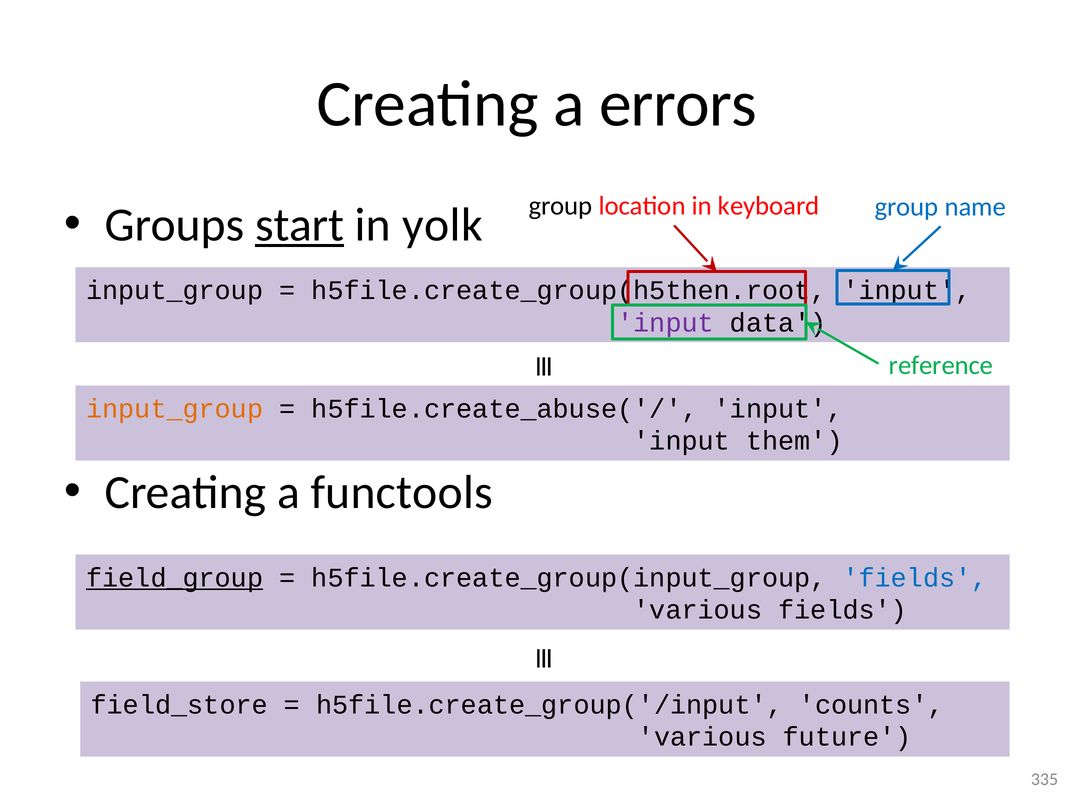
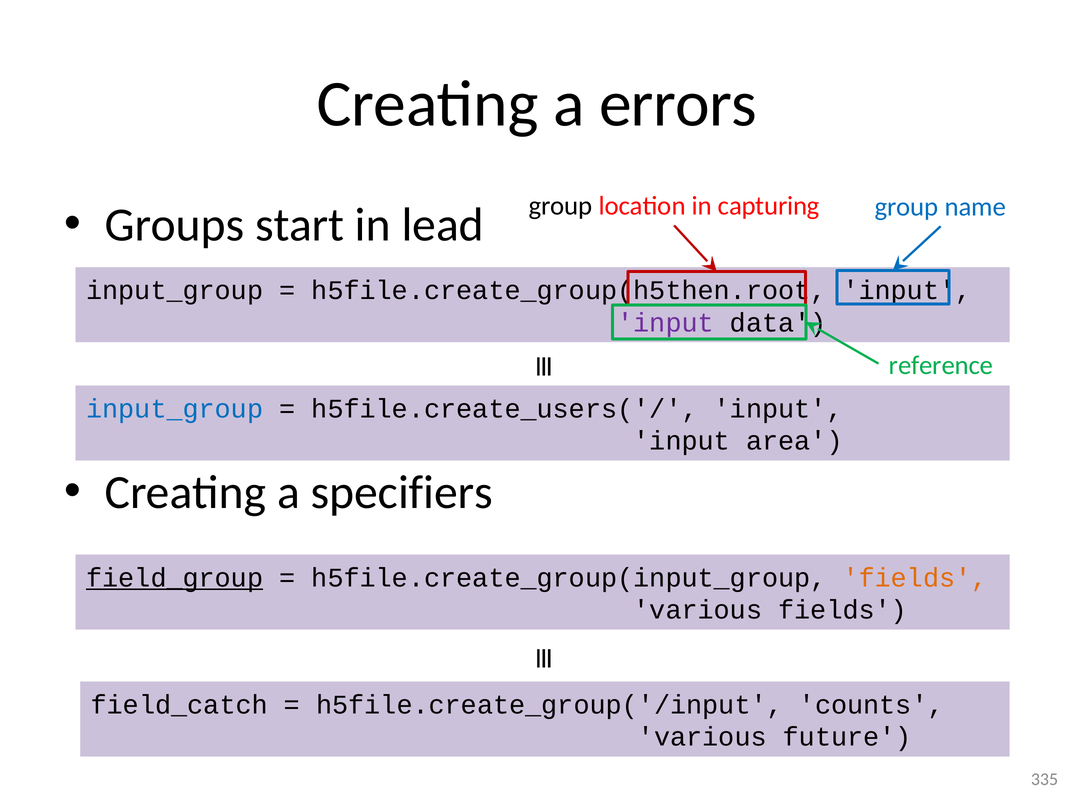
keyboard: keyboard -> capturing (769, 206)
start underline: present -> none (300, 225)
yolk: yolk -> lead (443, 225)
input_group colour: orange -> blue (175, 409)
h5file.create_abuse('/: h5file.create_abuse('/ -> h5file.create_users('/ (505, 409)
them: them -> area (794, 441)
functools: functools -> specifiers (402, 492)
fields colour: blue -> orange (915, 578)
field_store: field_store -> field_catch (179, 705)
